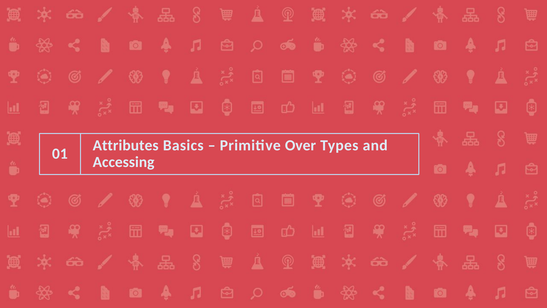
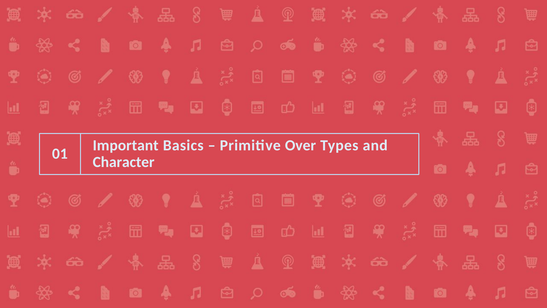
Attributes: Attributes -> Important (126, 145)
Accessing: Accessing -> Character (124, 162)
